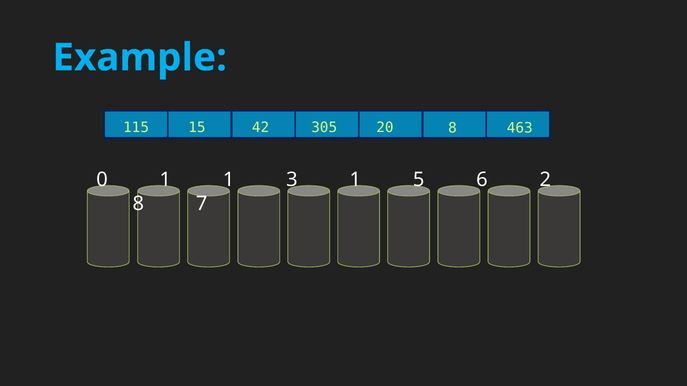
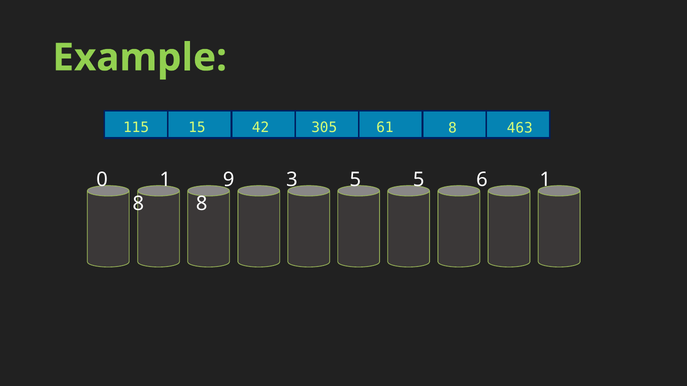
Example colour: light blue -> light green (140, 58)
20: 20 -> 61 (385, 128)
1 1: 1 -> 9 (229, 180)
3 1: 1 -> 5 (355, 180)
6 2: 2 -> 1 (545, 180)
8 7: 7 -> 8 (202, 204)
